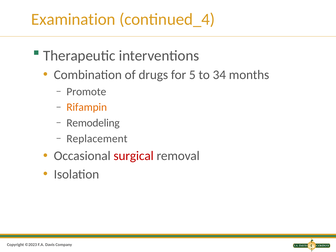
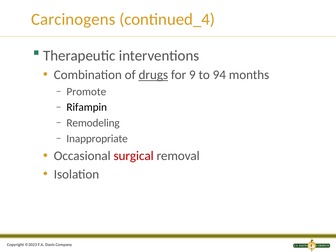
Examination: Examination -> Carcinogens (73, 19)
drugs underline: none -> present (153, 75)
5: 5 -> 9 (192, 75)
34: 34 -> 94 (219, 75)
Rifampin colour: orange -> black (87, 107)
Replacement: Replacement -> Inappropriate (97, 139)
